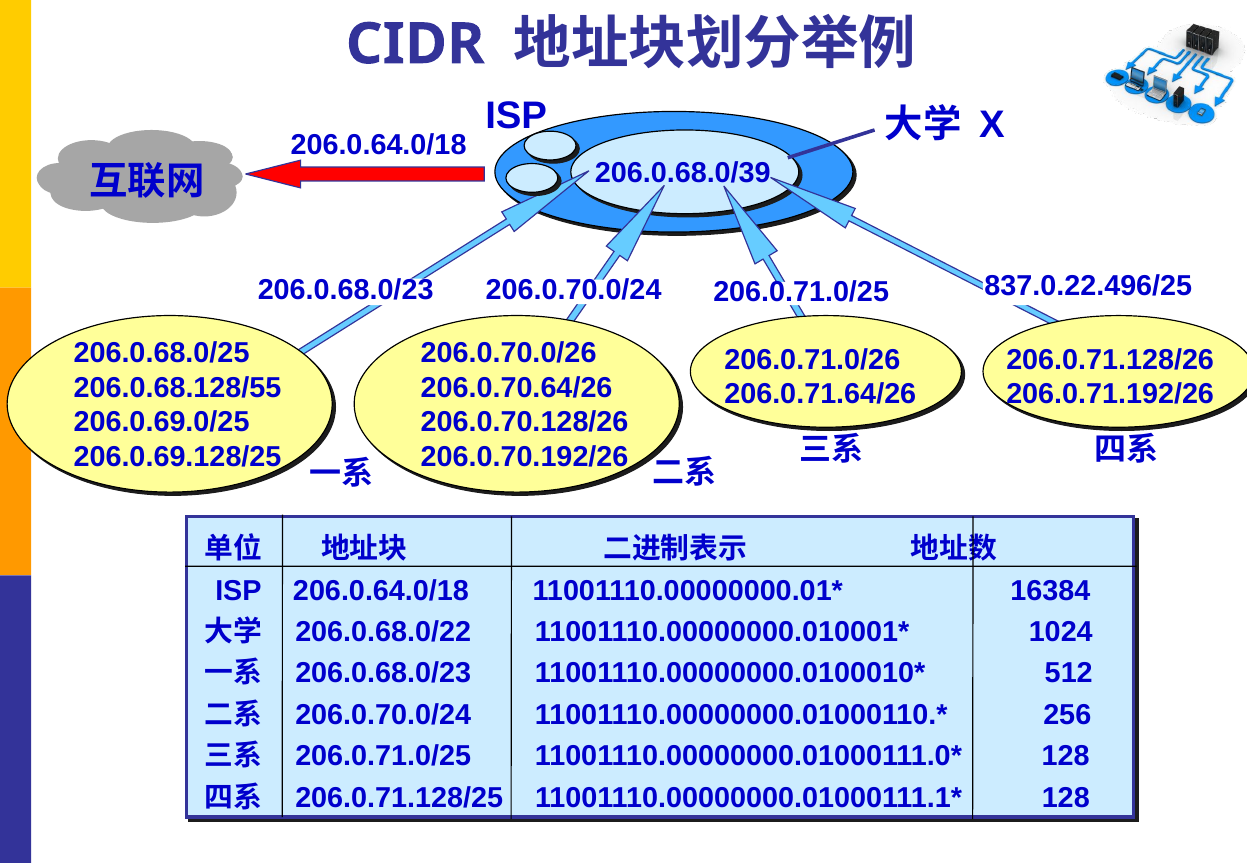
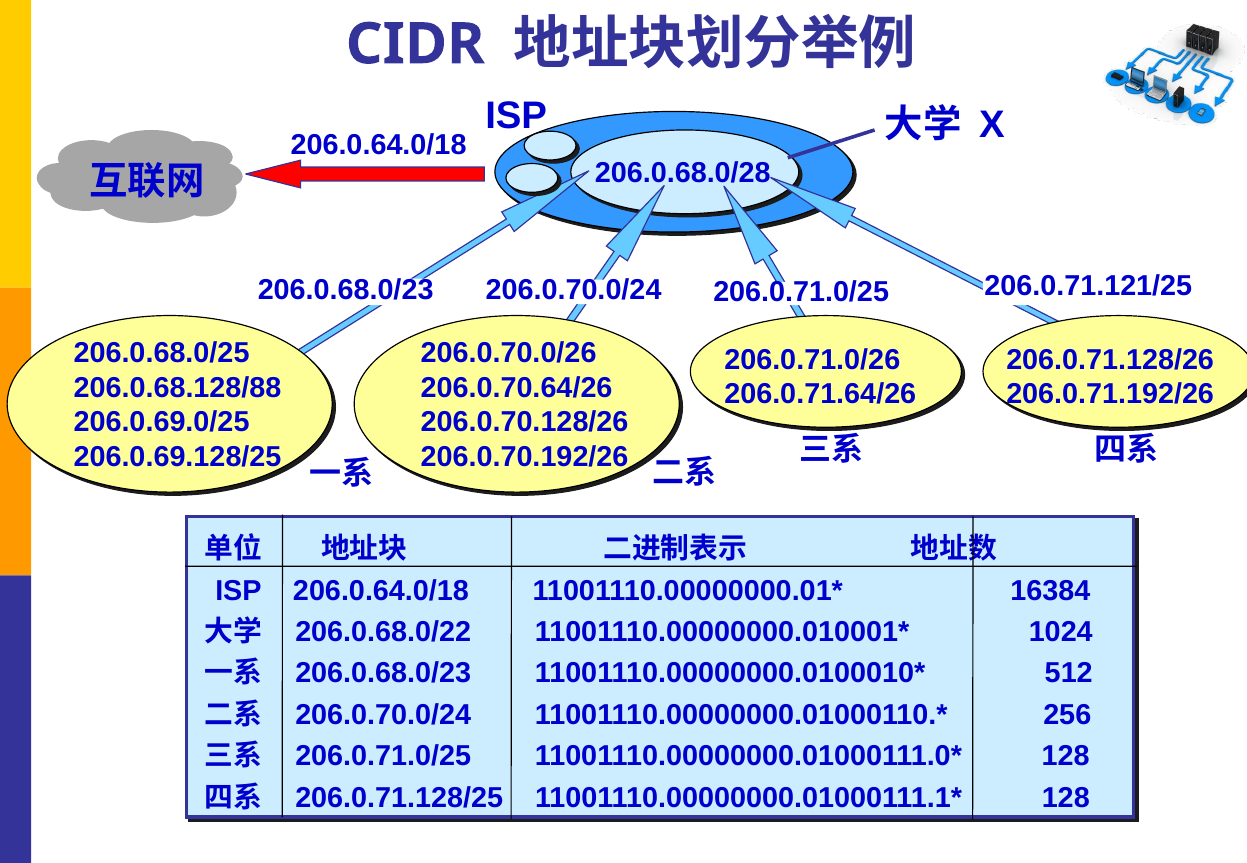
206.0.68.0/39: 206.0.68.0/39 -> 206.0.68.0/28 (683, 174)
837.0.22.496/25: 837.0.22.496/25 -> 206.0.71.121/25 (1088, 286)
206.0.68.128/55: 206.0.68.128/55 -> 206.0.68.128/88 (178, 388)
